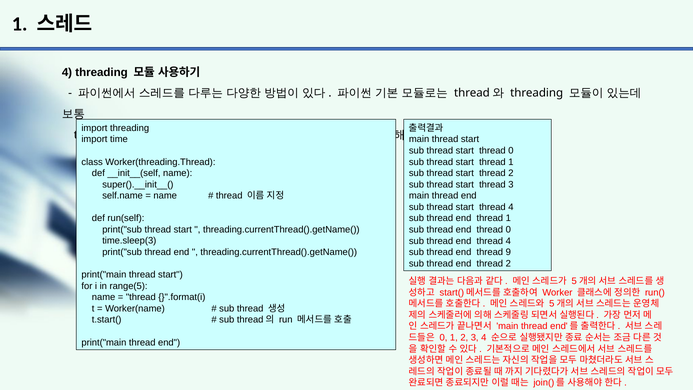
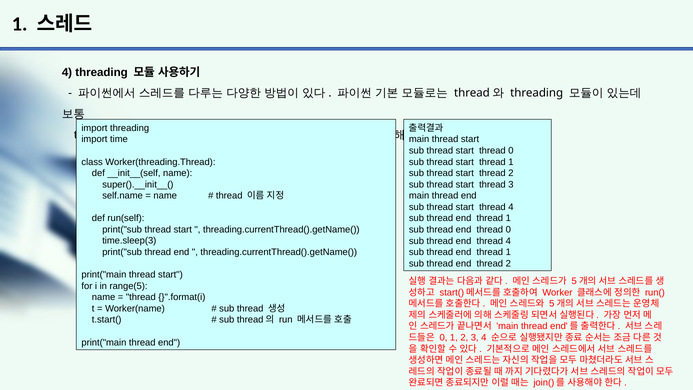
9: 9 -> 1 (508, 252)
